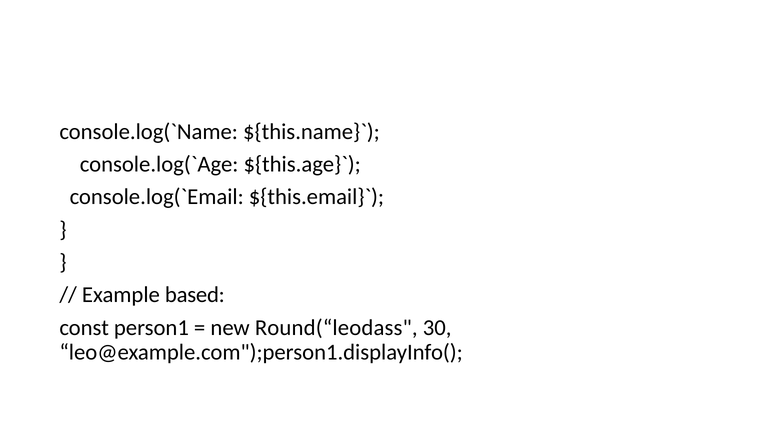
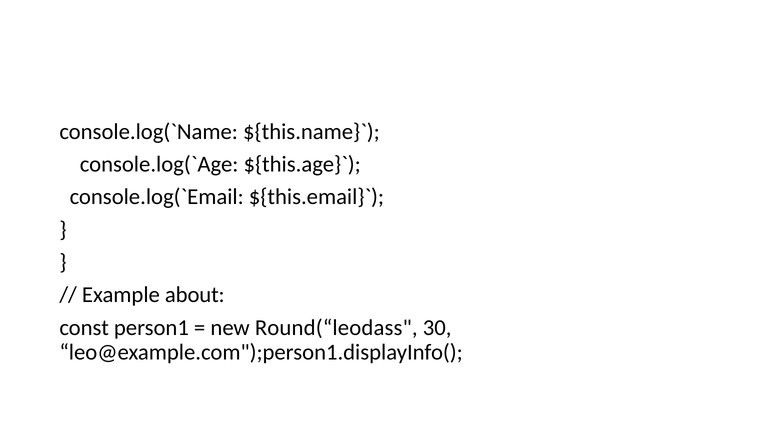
based: based -> about (195, 295)
